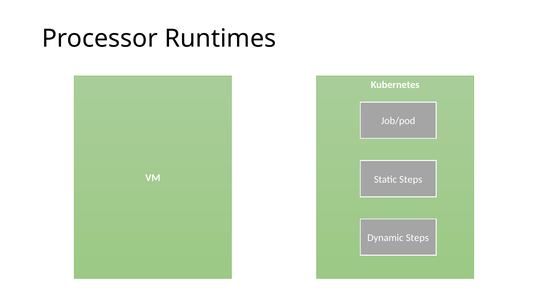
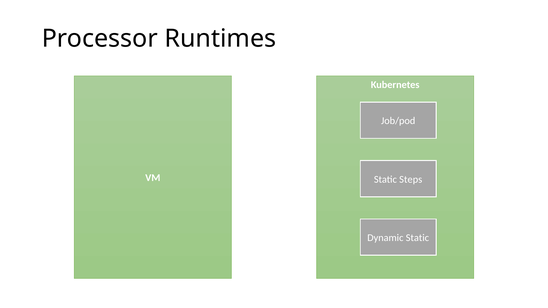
Dynamic Steps: Steps -> Static (417, 238)
